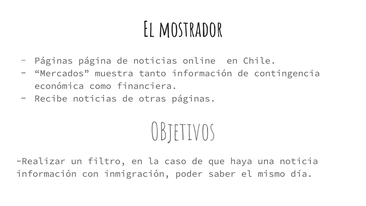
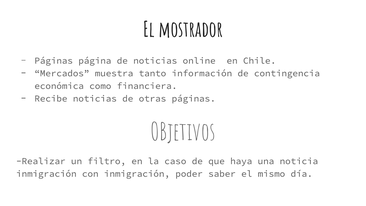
información: información -> inmigración (46, 174)
